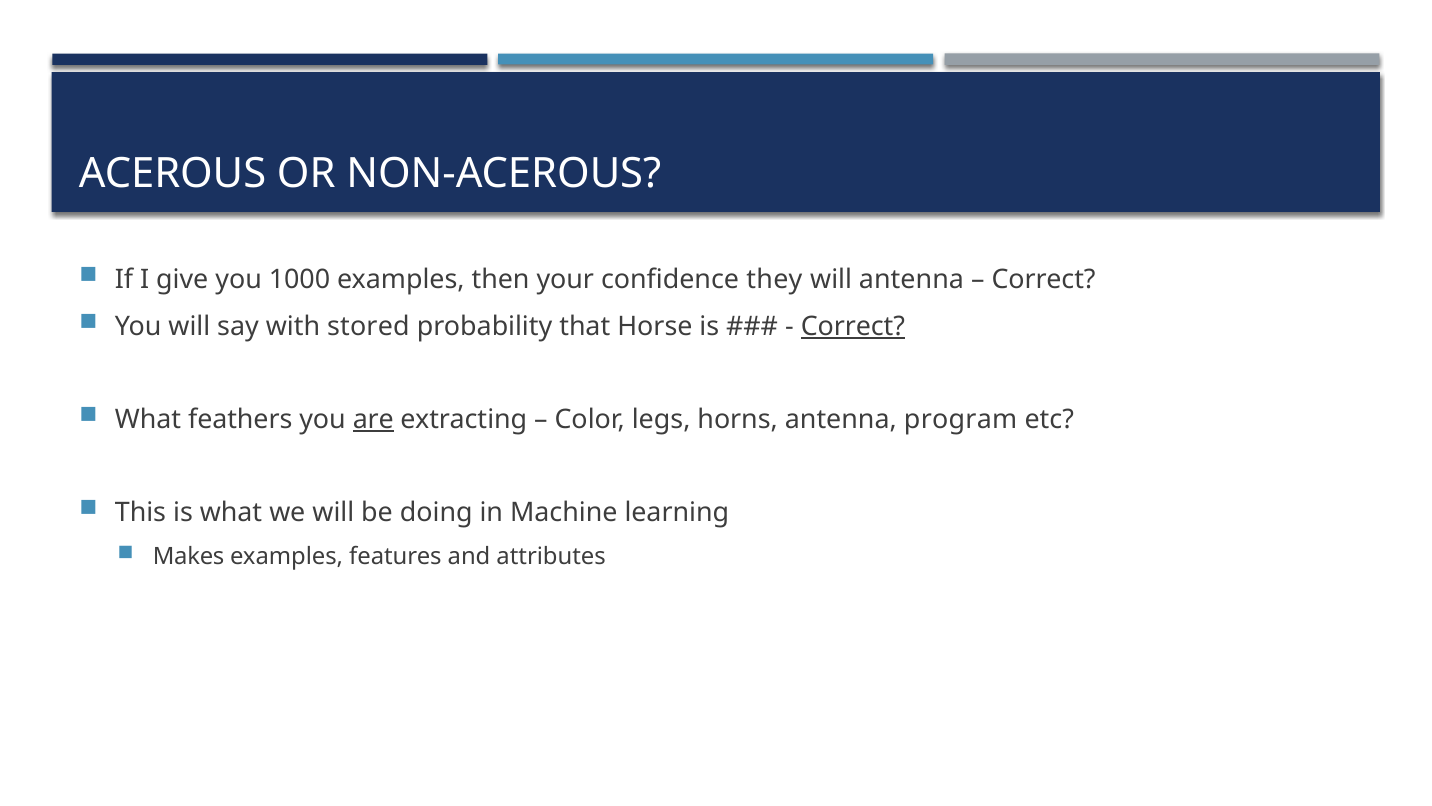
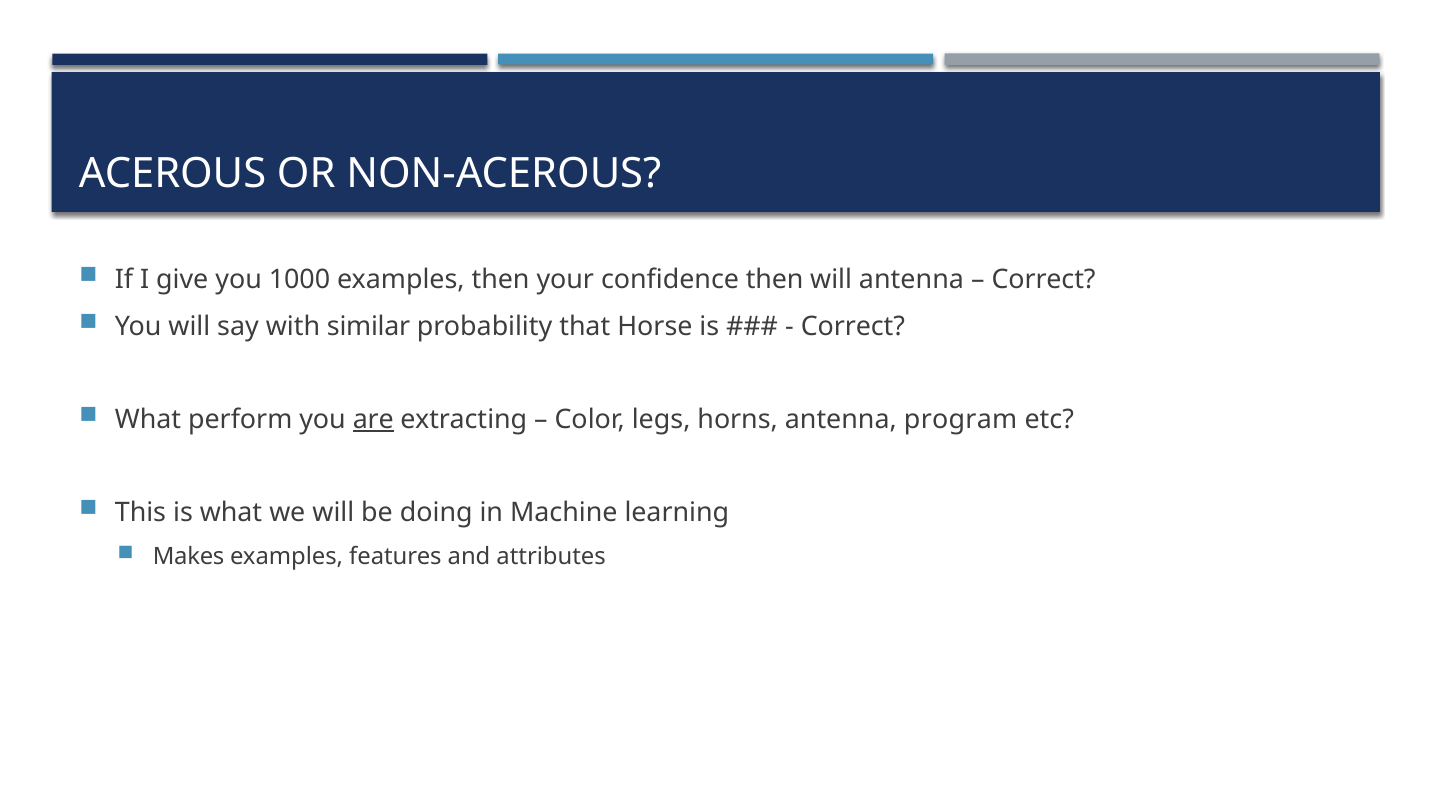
confidence they: they -> then (775, 279)
stored: stored -> similar (369, 326)
Correct underline: present -> none (853, 326)
feathers: feathers -> perform (240, 419)
